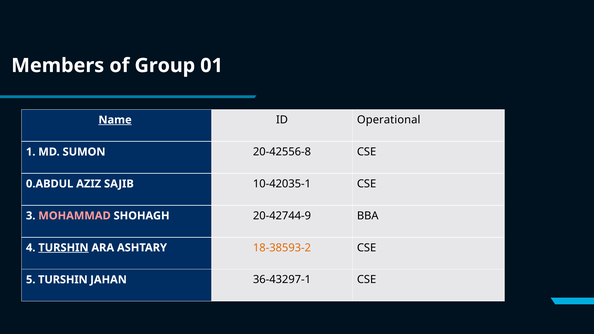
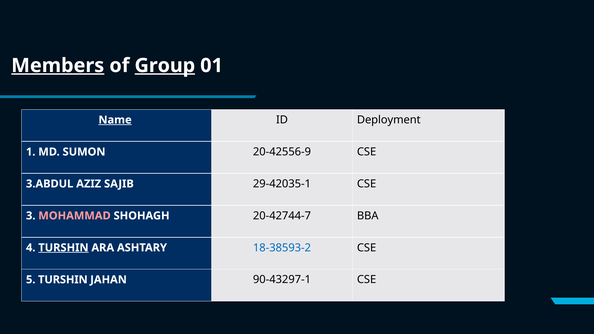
Members underline: none -> present (58, 66)
Group underline: none -> present (165, 66)
Operational: Operational -> Deployment (389, 120)
20-42556-8: 20-42556-8 -> 20-42556-9 (282, 152)
0.ABDUL: 0.ABDUL -> 3.ABDUL (50, 184)
10-42035-1: 10-42035-1 -> 29-42035-1 (282, 184)
20-42744-9: 20-42744-9 -> 20-42744-7 (282, 216)
18-38593-2 colour: orange -> blue (282, 248)
36-43297-1: 36-43297-1 -> 90-43297-1 (282, 280)
